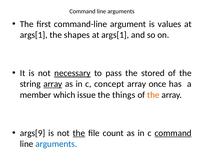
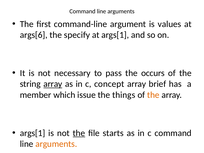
args[1: args[1 -> args[6 (34, 35)
shapes: shapes -> specify (77, 35)
necessary underline: present -> none (72, 73)
stored: stored -> occurs (153, 73)
once: once -> brief (157, 84)
args[9: args[9 -> args[1 (33, 133)
count: count -> starts (113, 133)
command underline: present -> none (173, 133)
arguments colour: blue -> orange (56, 144)
